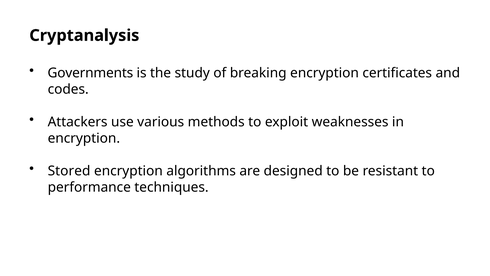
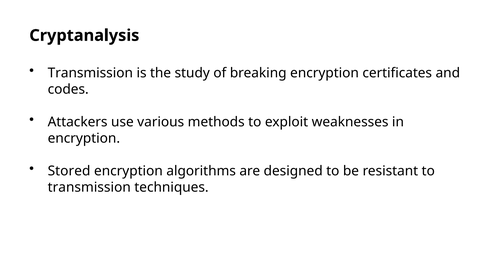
Governments: Governments -> Transmission (90, 73)
performance: performance -> transmission (89, 187)
